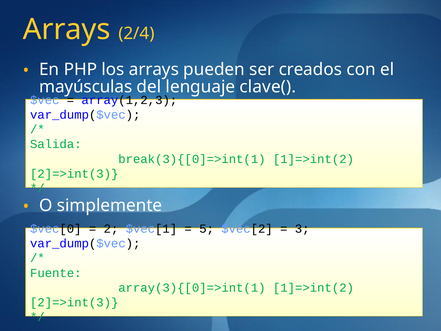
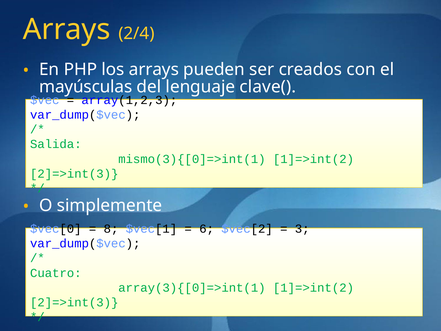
break(3){[0]=>int(1: break(3){[0]=>int(1 -> mismo(3){[0]=>int(1 (192, 159)
2: 2 -> 8 (111, 229)
5: 5 -> 6 (207, 229)
Fuente: Fuente -> Cuatro (56, 273)
